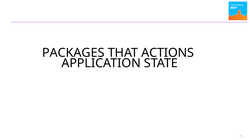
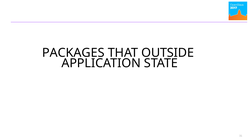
ACTIONS: ACTIONS -> OUTSIDE (168, 53)
